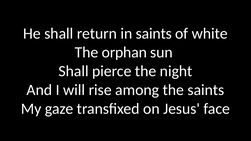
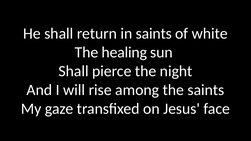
orphan: orphan -> healing (124, 52)
